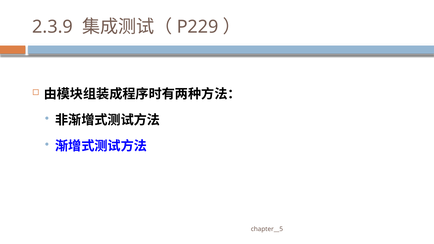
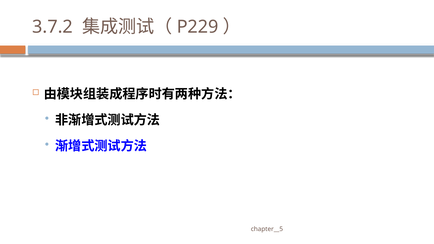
2.3.9: 2.3.9 -> 3.7.2 (53, 27)
